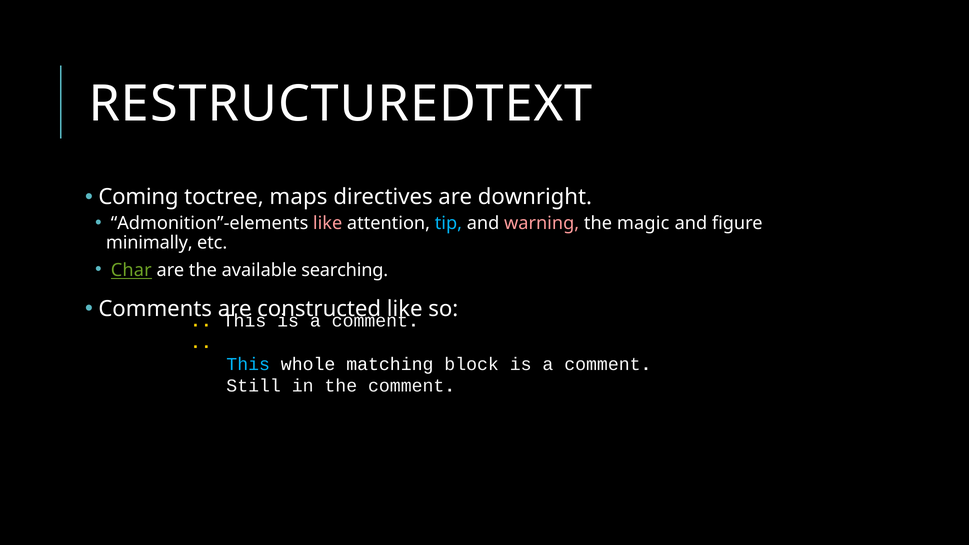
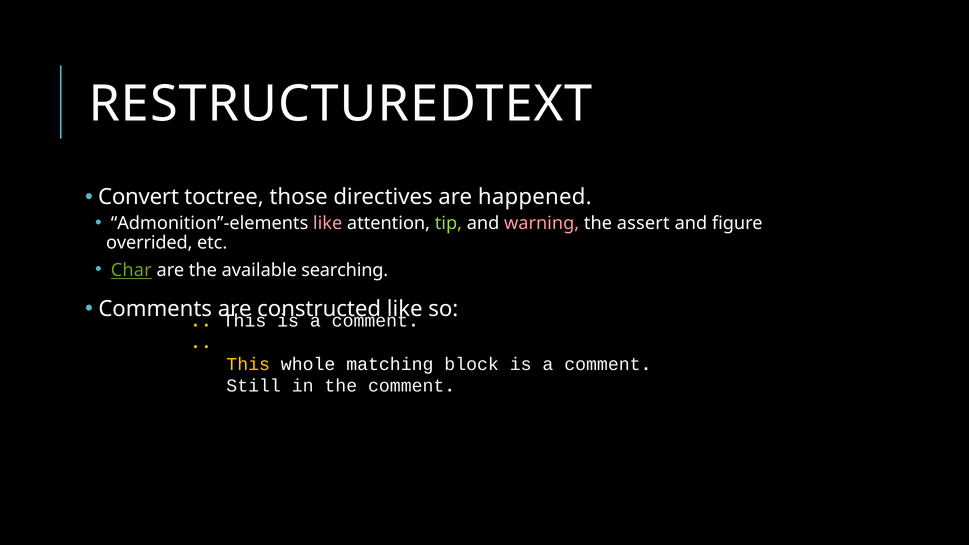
Coming: Coming -> Convert (138, 197)
maps: maps -> those (299, 197)
downright: downright -> happened (535, 197)
tip colour: light blue -> light green (448, 223)
magic: magic -> assert (643, 223)
minimally: minimally -> overrided (149, 243)
This colour: light blue -> yellow (248, 364)
